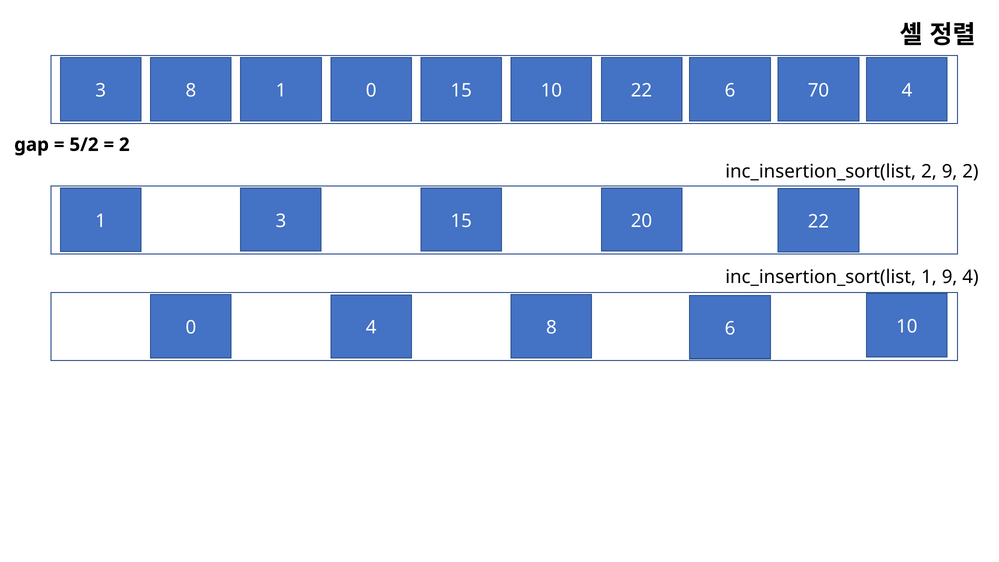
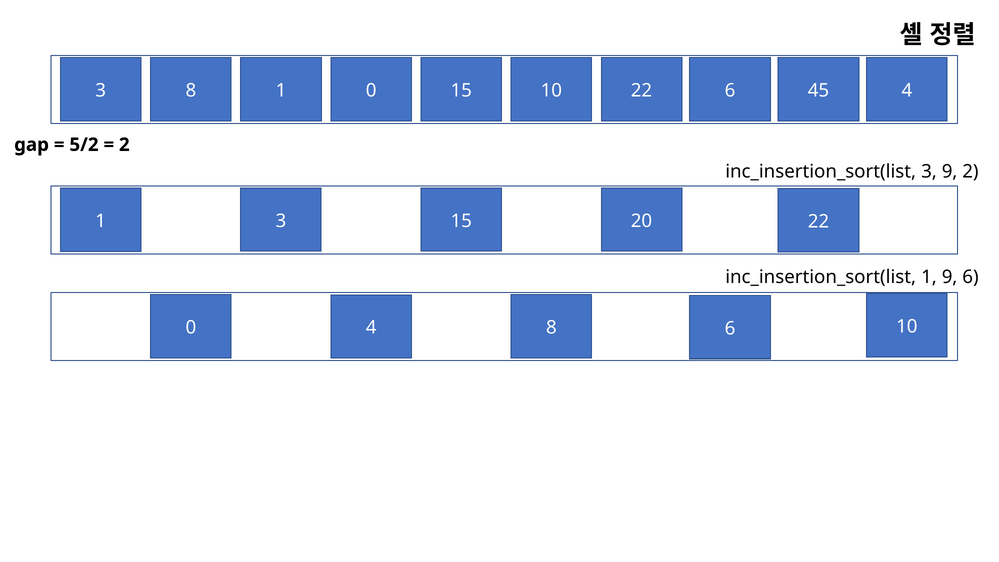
70: 70 -> 45 (818, 90)
inc_insertion_sort(list 2: 2 -> 3 (929, 171)
9 4: 4 -> 6 (971, 277)
